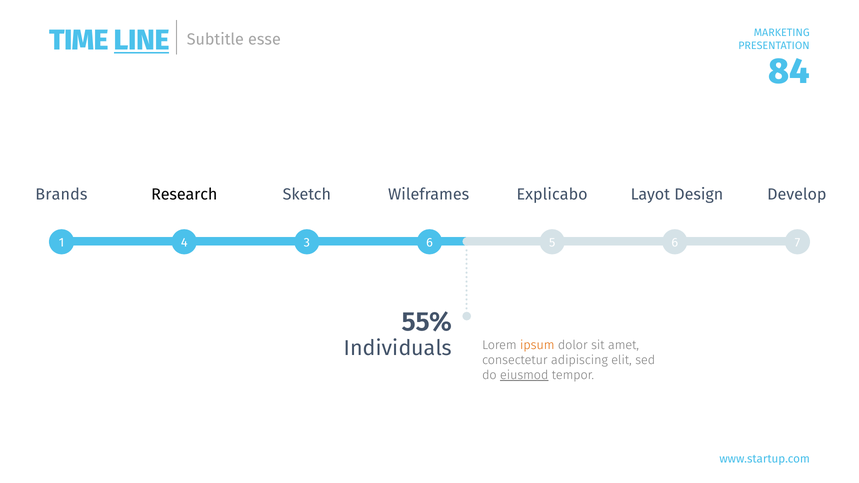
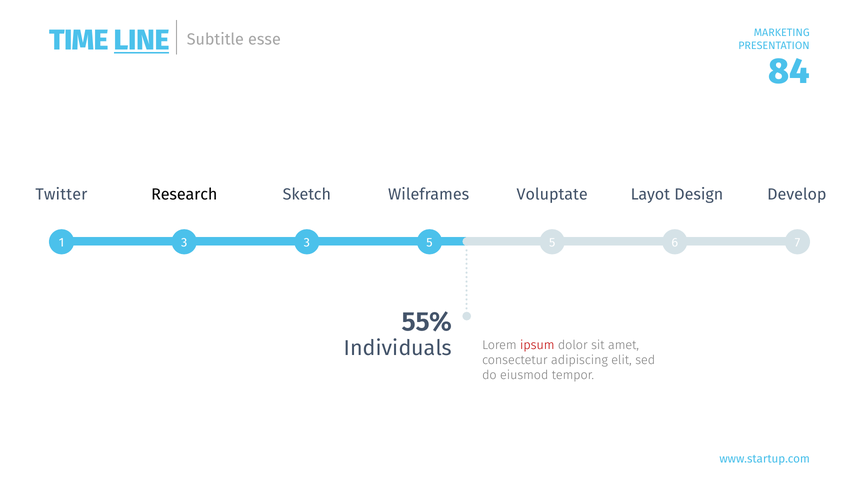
Brands: Brands -> Twitter (61, 195)
Explicabo: Explicabo -> Voluptate (552, 195)
1 4: 4 -> 3 (184, 243)
3 6: 6 -> 5 (429, 243)
ipsum colour: orange -> red (537, 345)
eiusmod underline: present -> none (524, 375)
